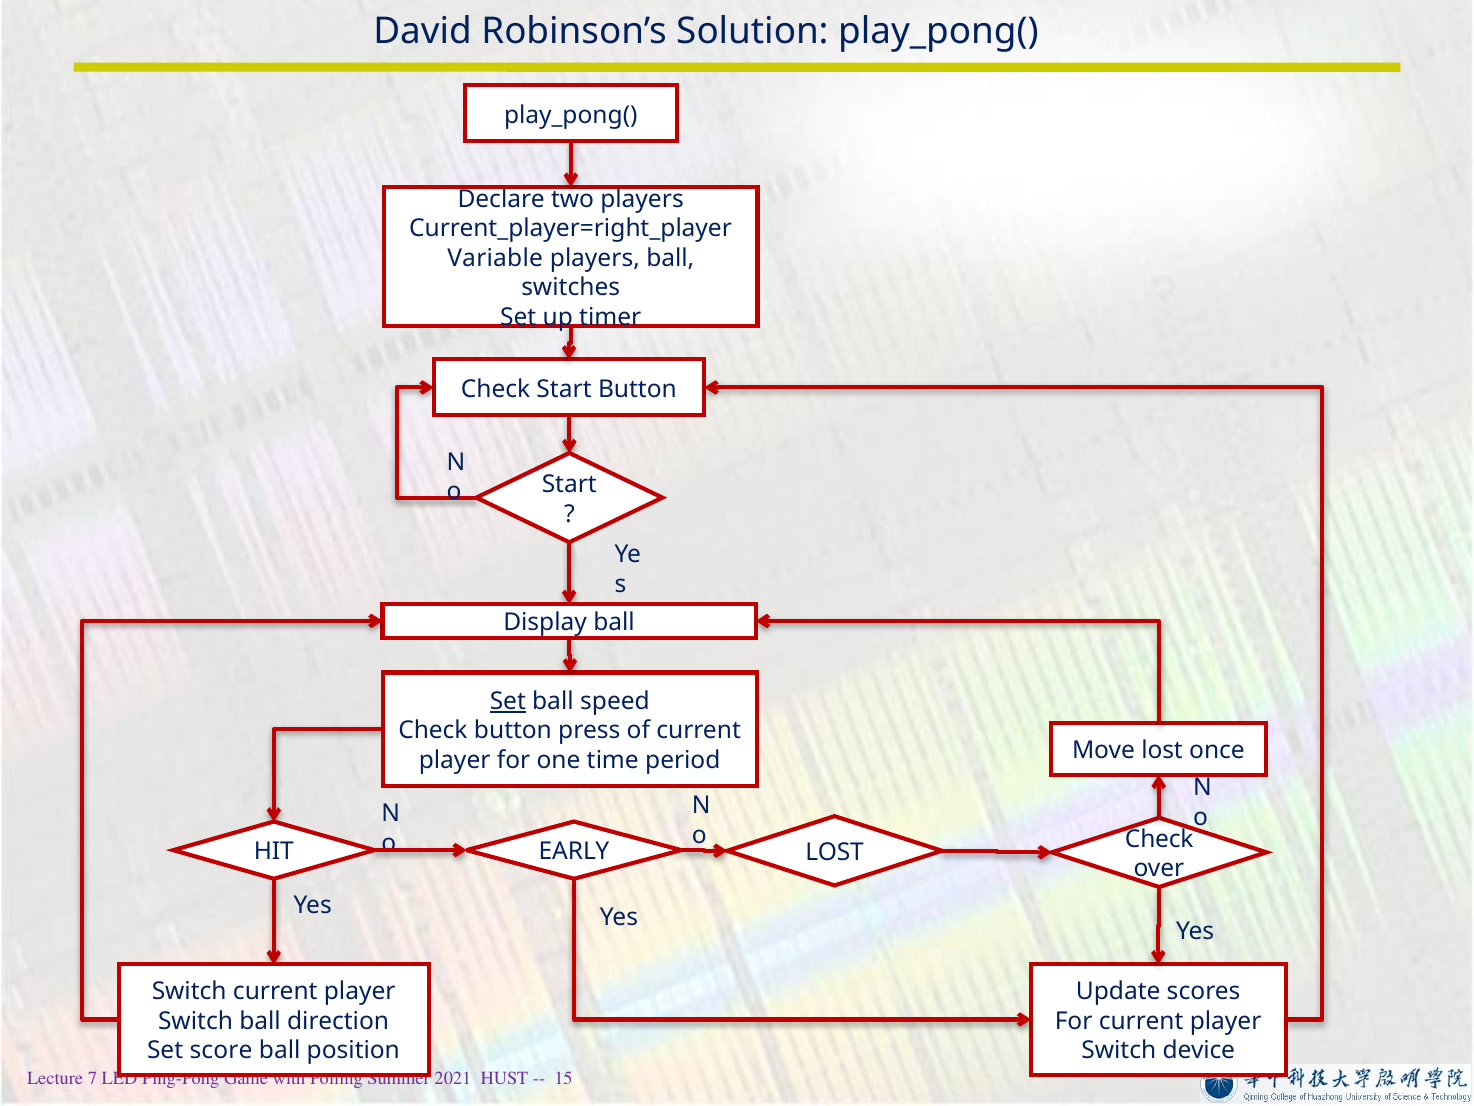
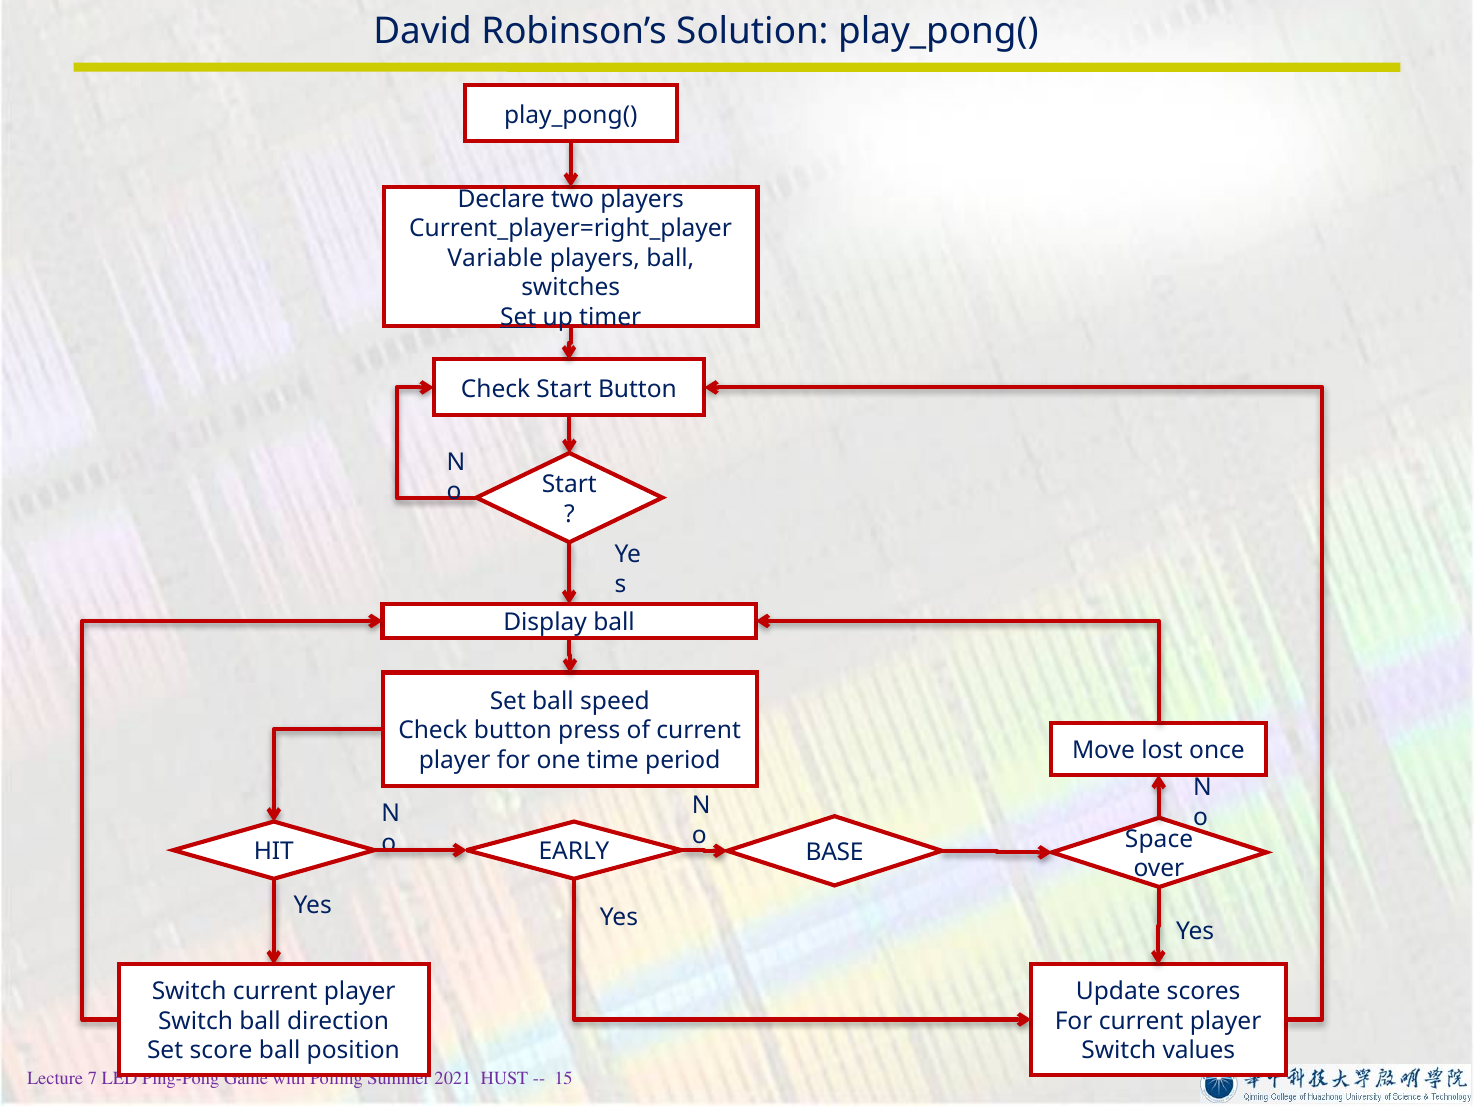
Set underline: present -> none (508, 701)
Check: Check -> Space (1159, 839)
EARLY LOST: LOST -> BASE (835, 852)
device: device -> values (1199, 1050)
